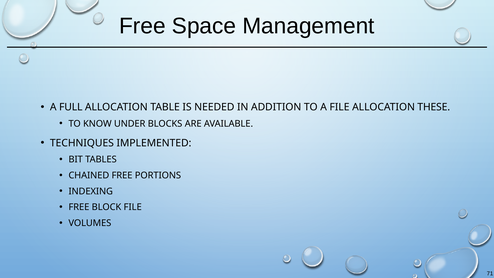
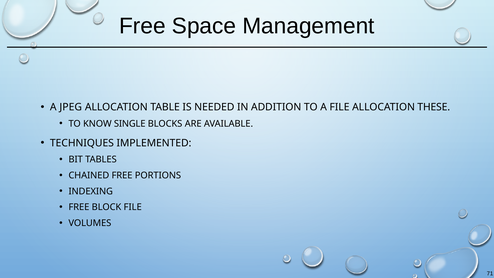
FULL: FULL -> JPEG (71, 107)
UNDER: UNDER -> SINGLE (130, 124)
